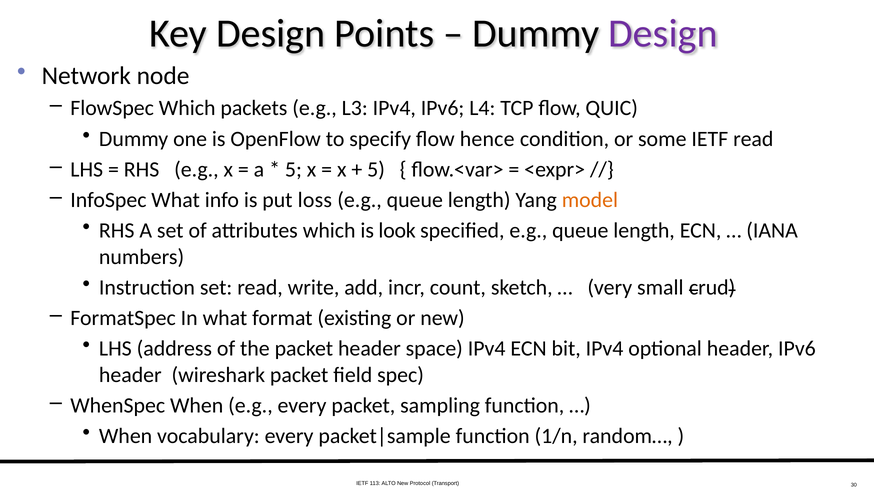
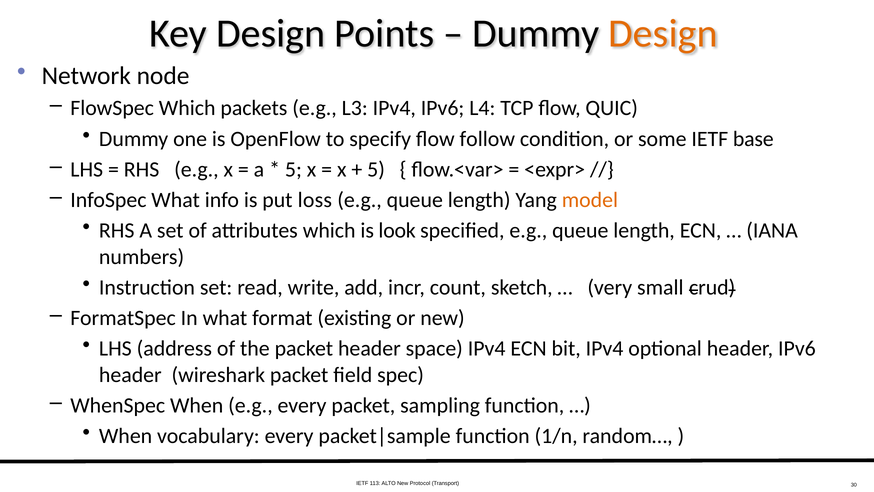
Design colour: purple -> orange (663, 34)
hence: hence -> follow (487, 139)
IETF read: read -> base (753, 139)
